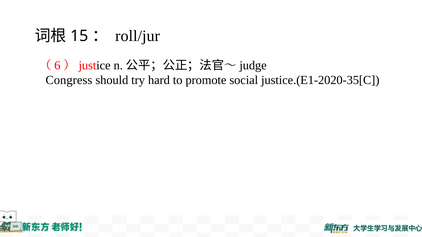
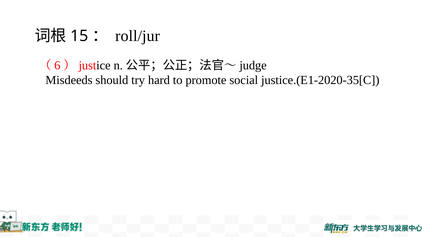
Congress: Congress -> Misdeeds (69, 80)
